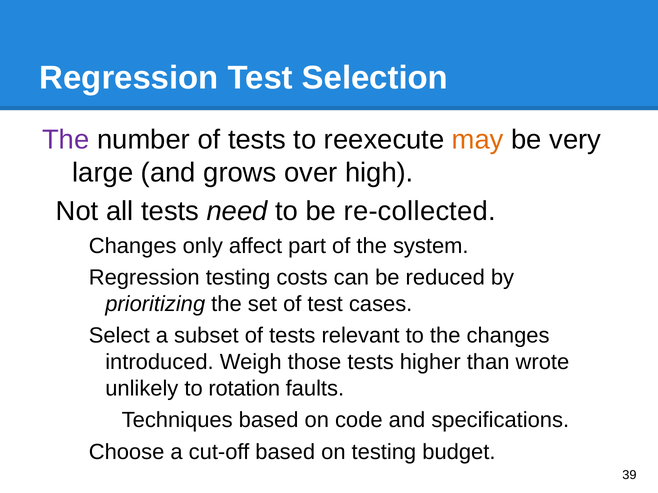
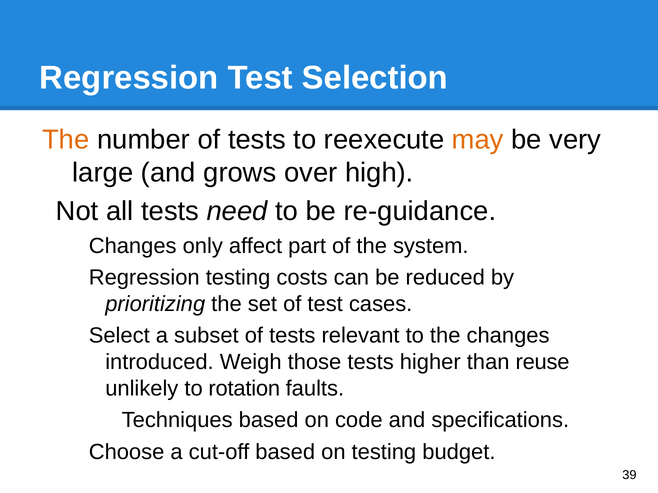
The colour: purple -> orange (66, 140)
re-collected: re-collected -> re-guidance (420, 211)
wrote: wrote -> reuse (543, 362)
